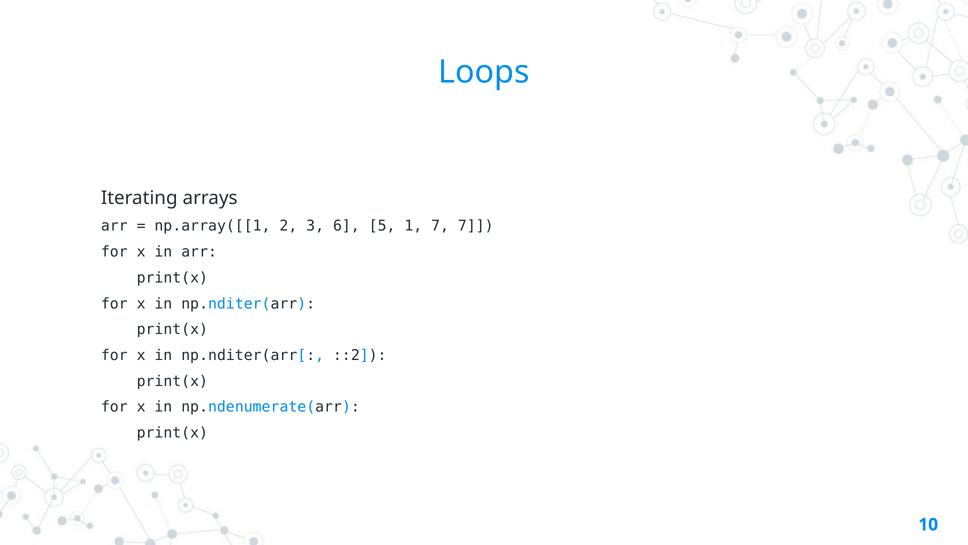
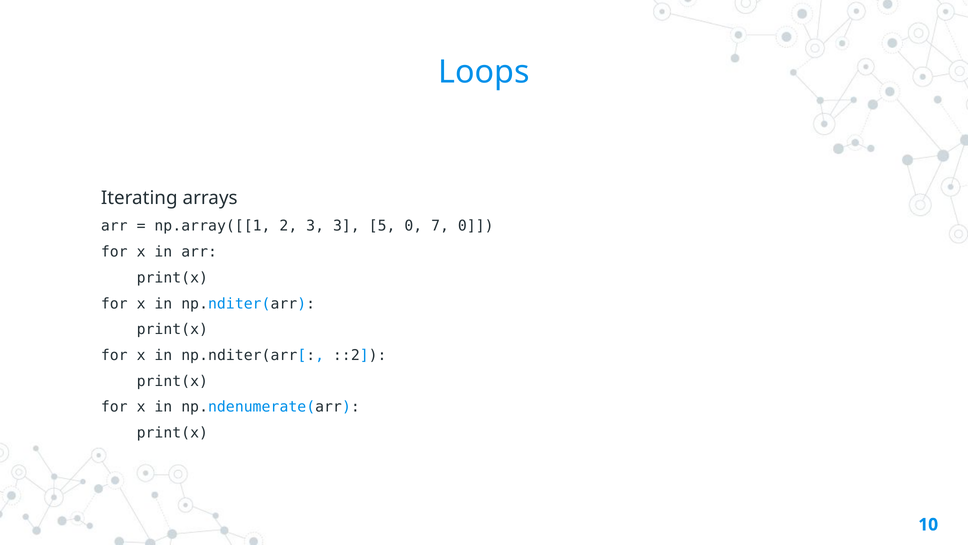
3 6: 6 -> 3 (346, 226)
5 1: 1 -> 0 (413, 226)
7 7: 7 -> 0 (476, 226)
